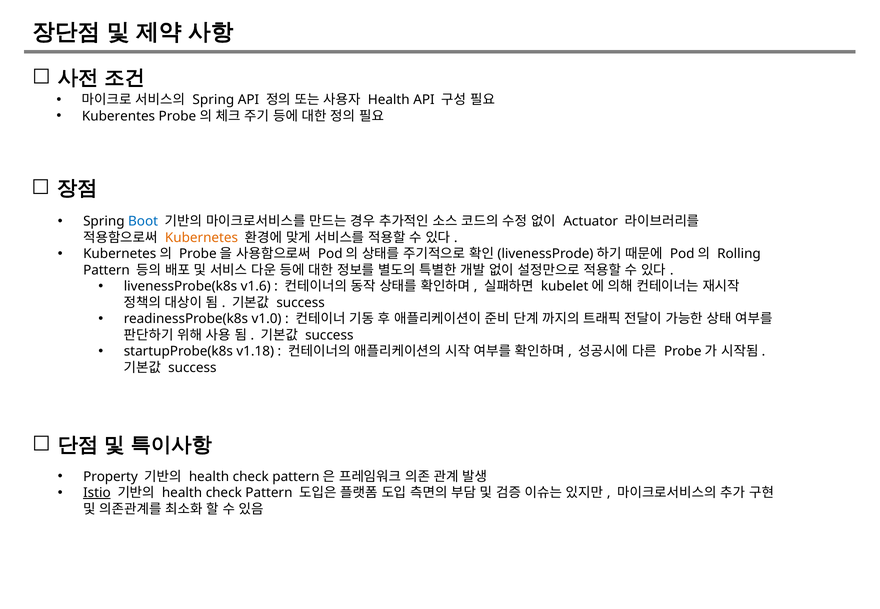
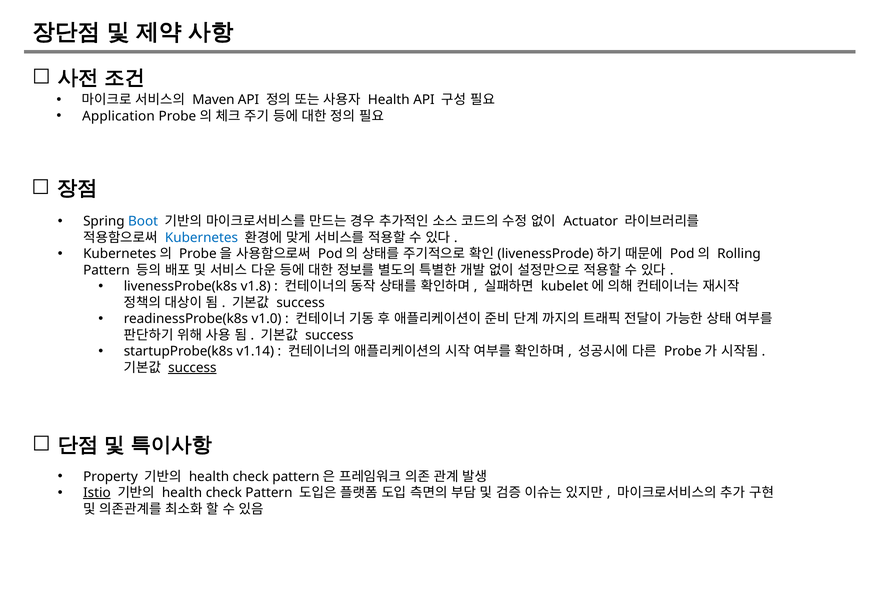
Spring: Spring -> Maven (213, 100)
Kuberentes: Kuberentes -> Application (118, 116)
Kubernetes colour: orange -> blue (201, 238)
v1.6: v1.6 -> v1.8 (256, 287)
v1.18: v1.18 -> v1.14 (255, 352)
success underline: none -> present (192, 368)
